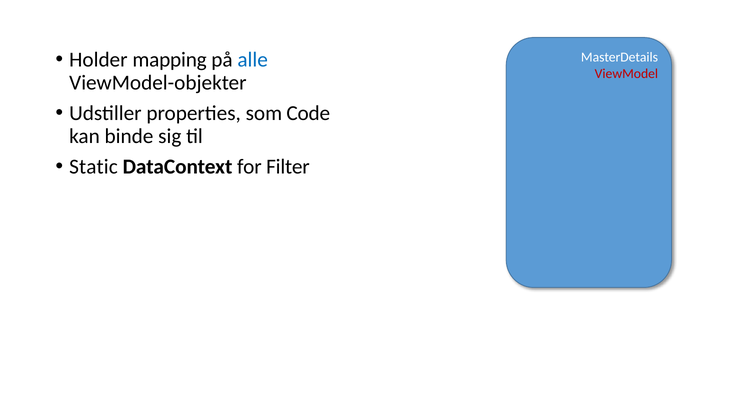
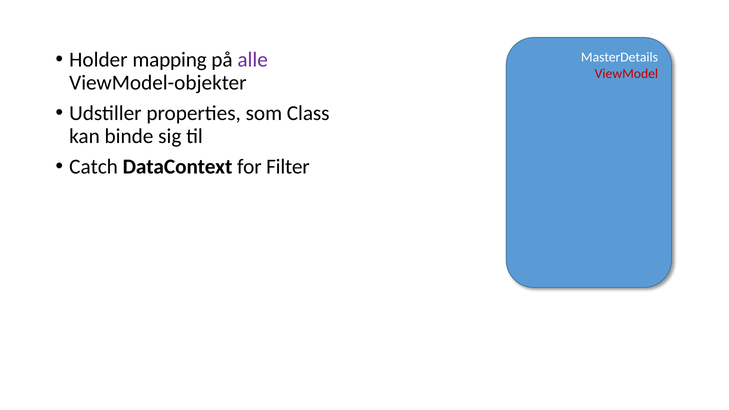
alle colour: blue -> purple (253, 60)
Code: Code -> Class (308, 113)
Static: Static -> Catch (94, 167)
